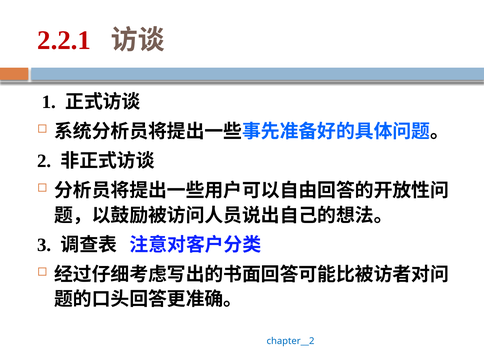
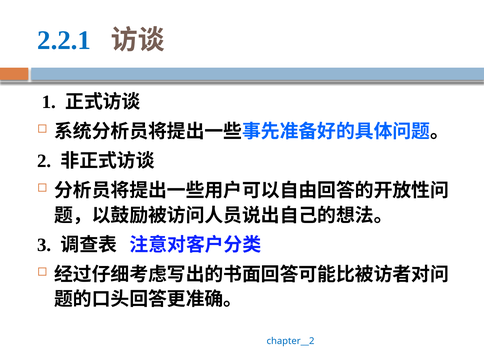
2.2.1 colour: red -> blue (64, 40)
